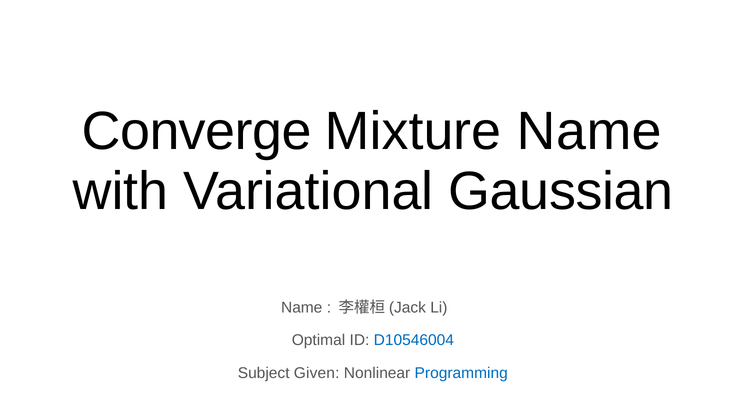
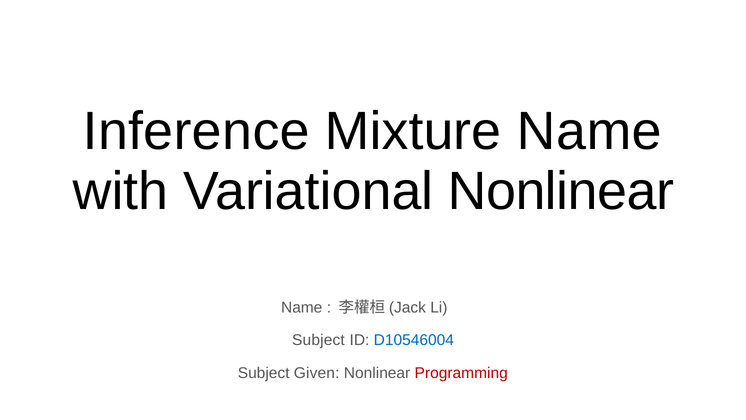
Converge: Converge -> Inference (196, 131)
Variational Gaussian: Gaussian -> Nonlinear (561, 191)
Optimal: Optimal -> Subject (318, 340)
Programming colour: blue -> red (461, 373)
